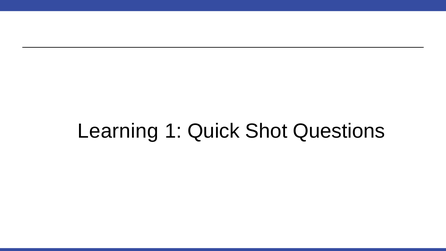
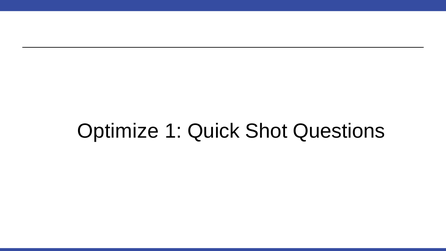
Learning: Learning -> Optimize (118, 131)
